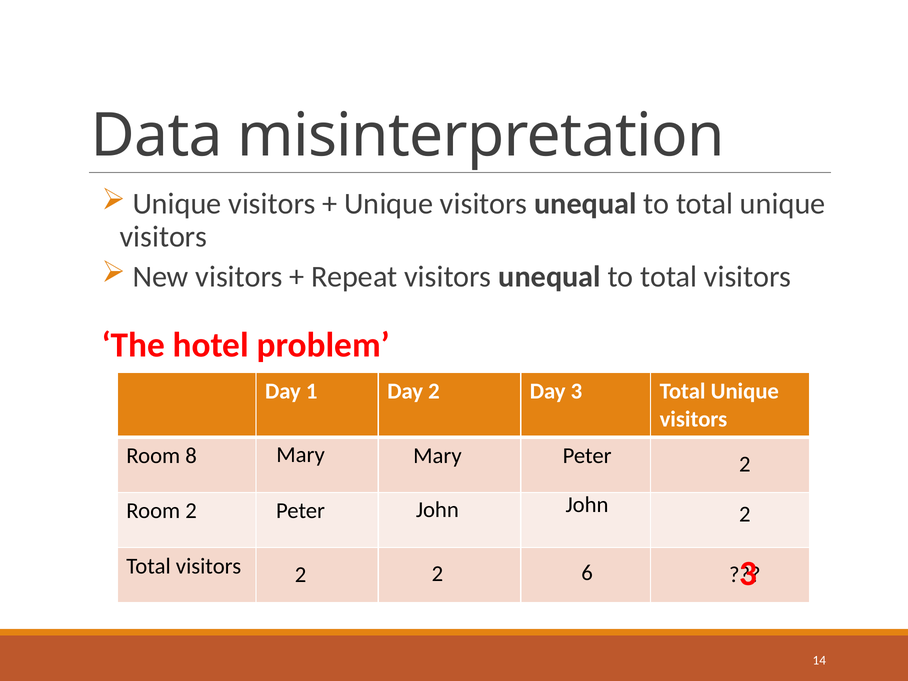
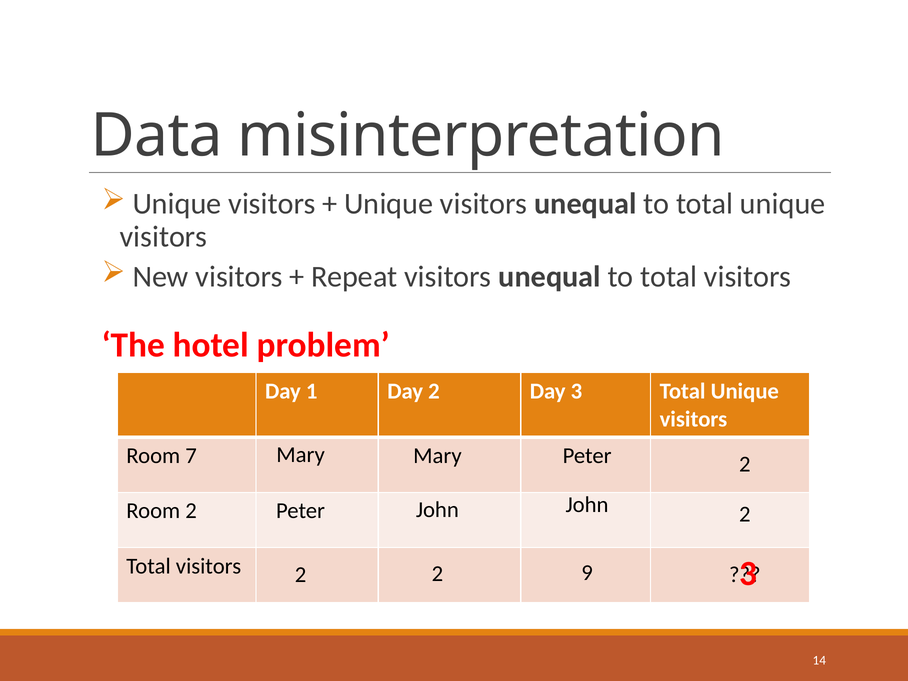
8: 8 -> 7 (191, 456)
6: 6 -> 9 (587, 573)
